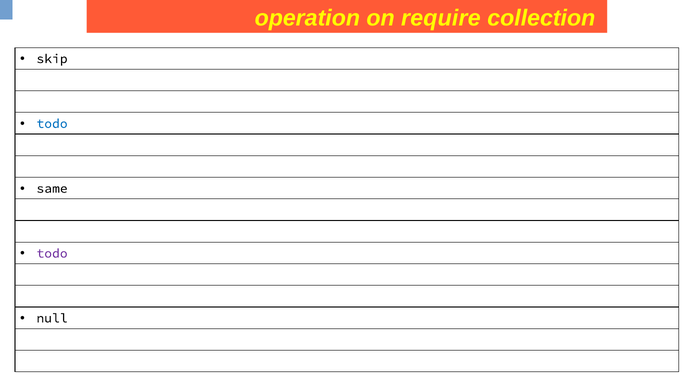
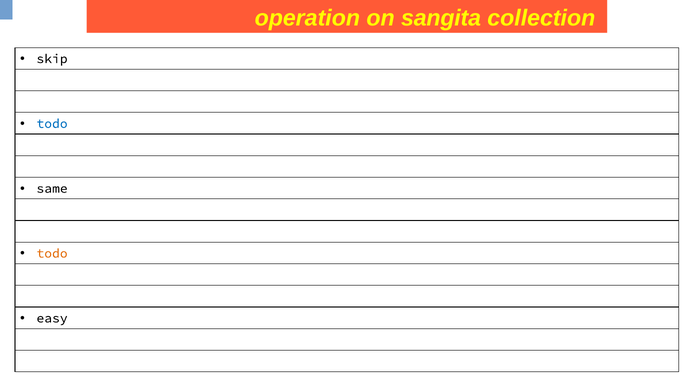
require: require -> sangita (441, 18)
todo colour: purple -> orange (52, 254)
null: null -> easy (52, 318)
